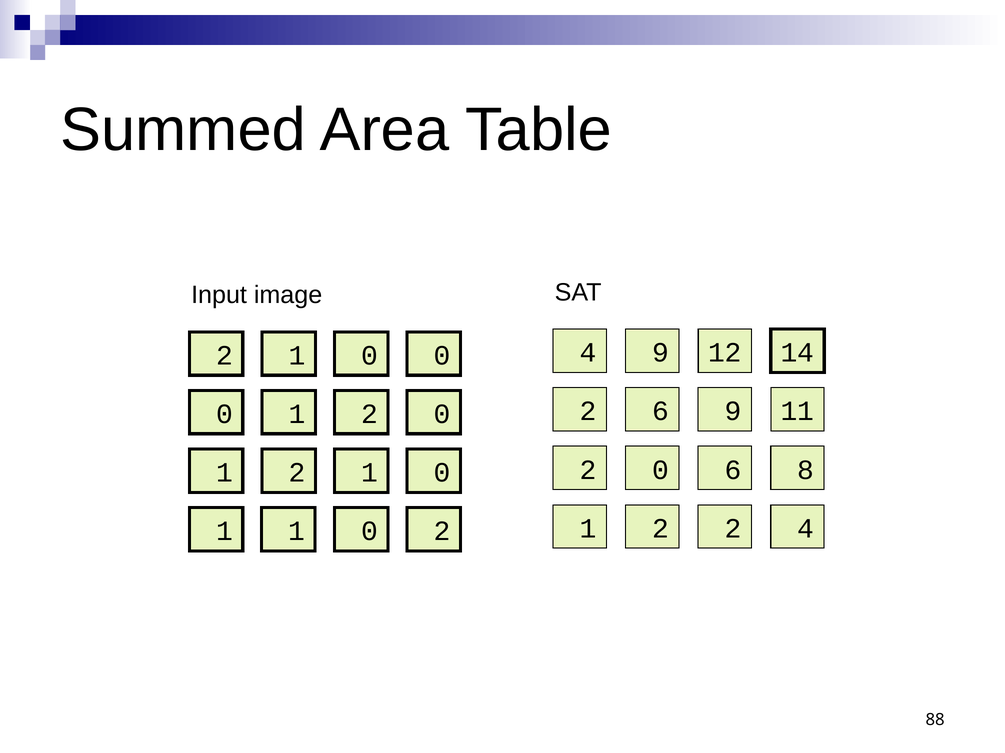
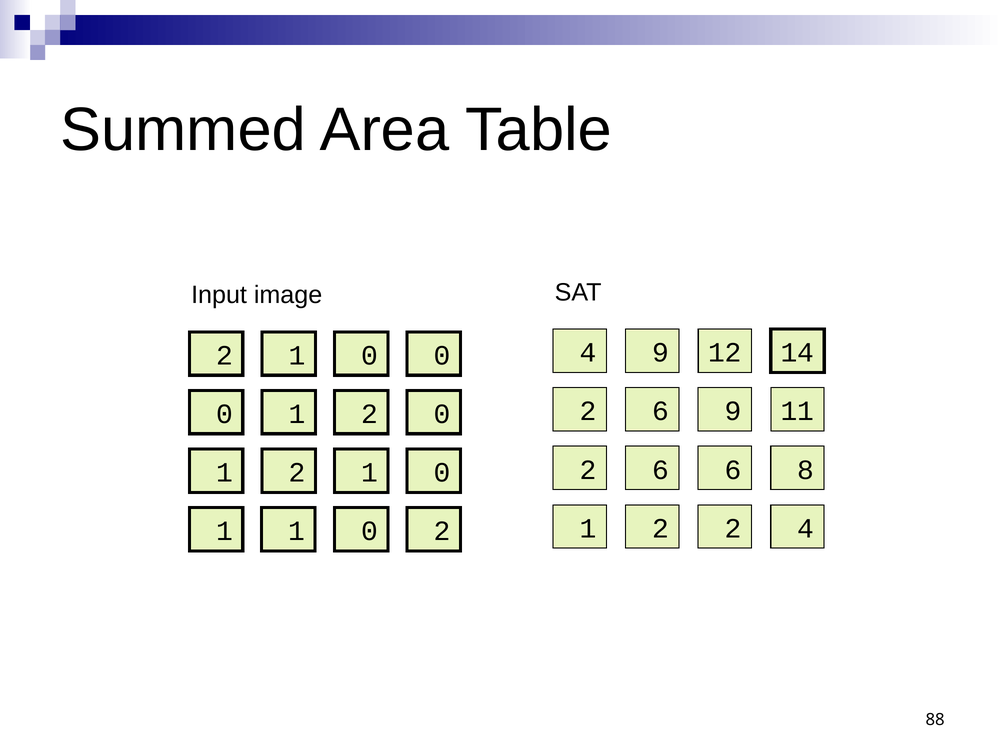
0: 0 -> 6 (661, 470)
